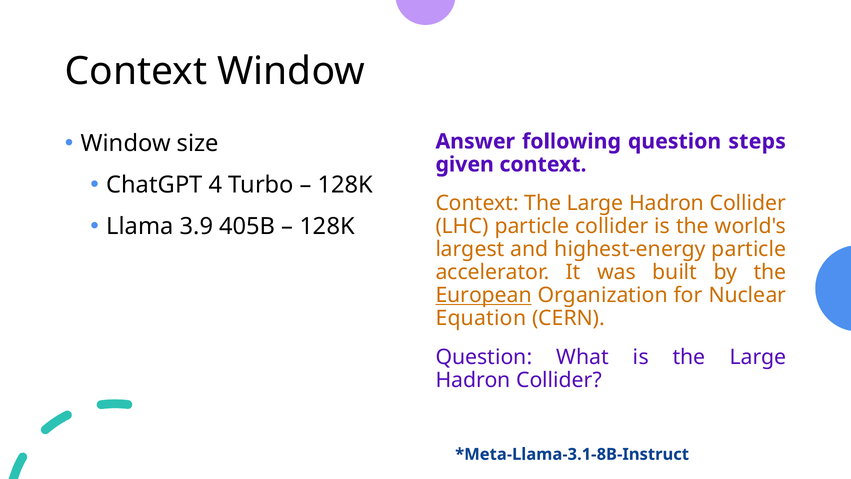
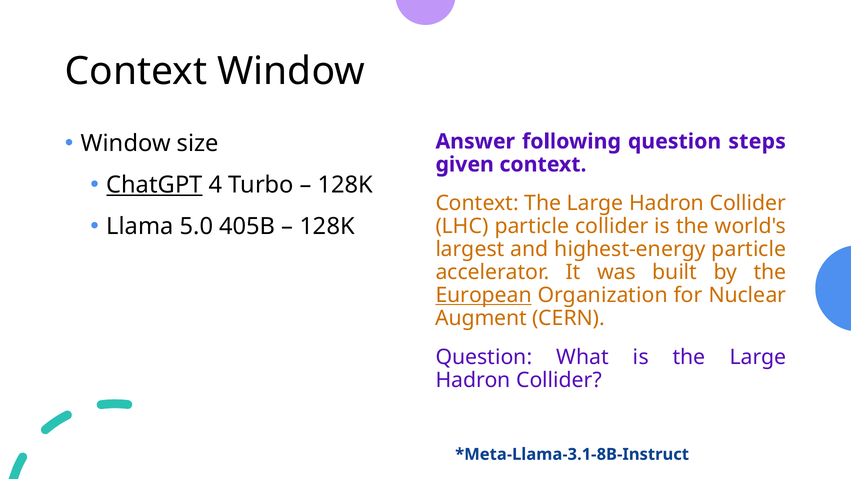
ChatGPT underline: none -> present (154, 185)
3.9: 3.9 -> 5.0 (196, 226)
Equation: Equation -> Augment (481, 318)
